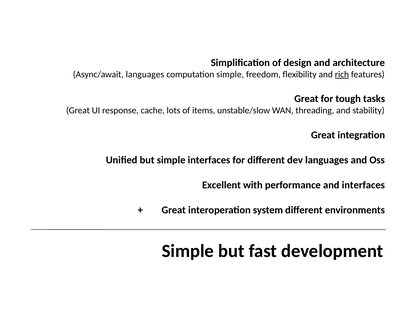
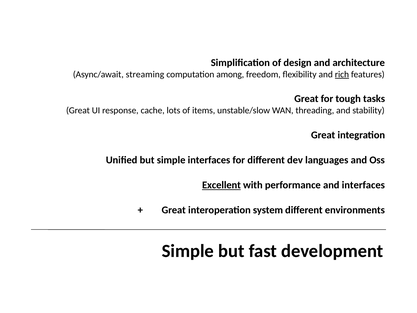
Async/await languages: languages -> streaming (145, 74)
computation simple: simple -> among (230, 74)
Excellent underline: none -> present (221, 185)
